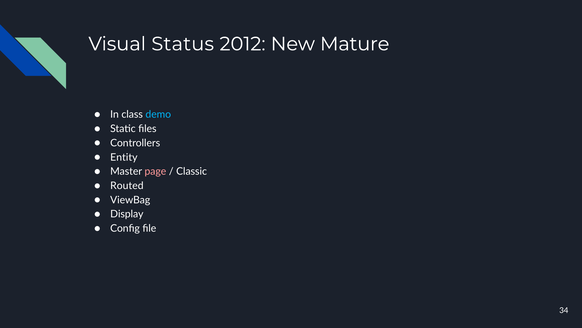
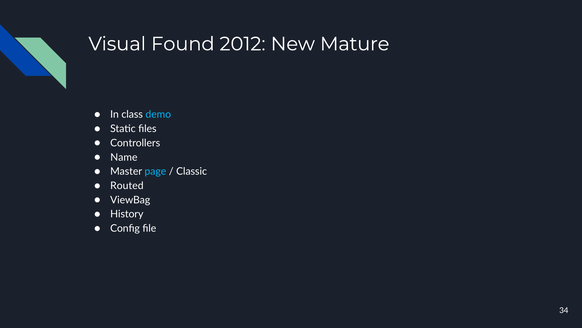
Status: Status -> Found (183, 44)
Entity: Entity -> Name (124, 157)
page colour: pink -> light blue (155, 171)
Display: Display -> History (127, 214)
